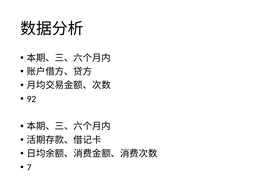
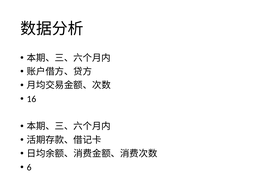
92: 92 -> 16 (31, 99)
7: 7 -> 6 (29, 167)
